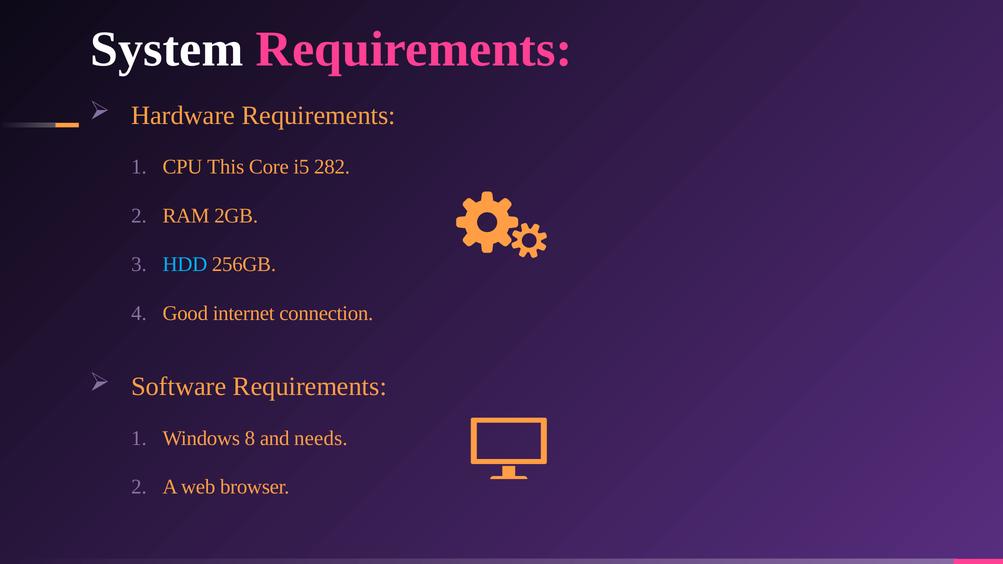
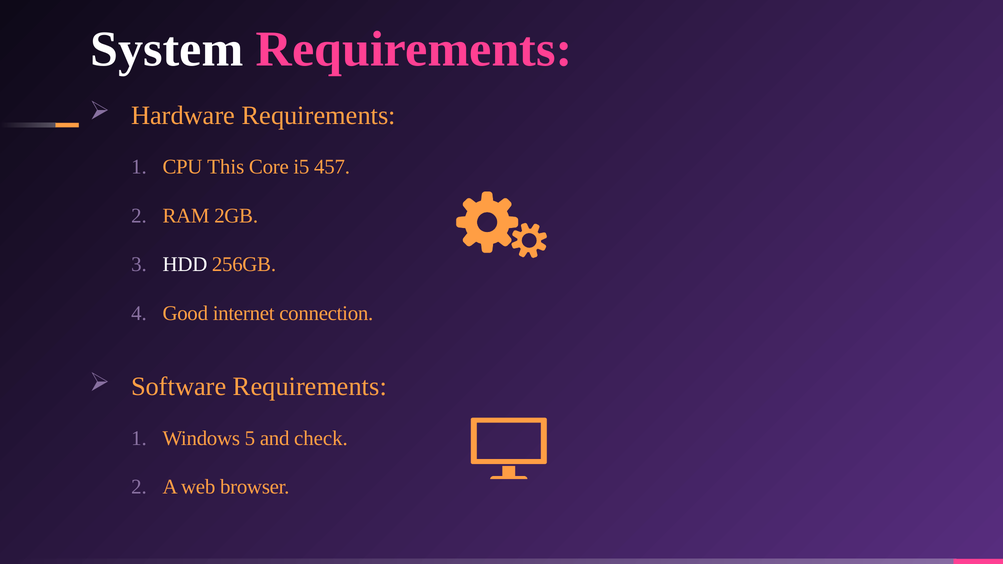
282: 282 -> 457 (332, 167)
HDD colour: light blue -> white (185, 265)
8: 8 -> 5 (250, 438)
needs: needs -> check (321, 438)
